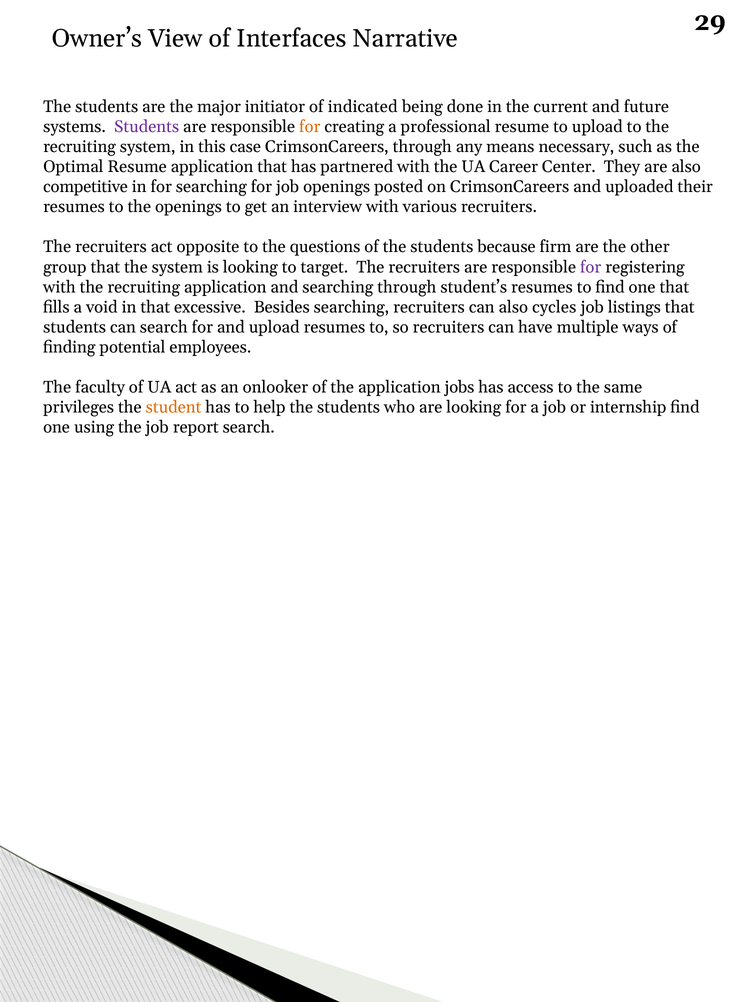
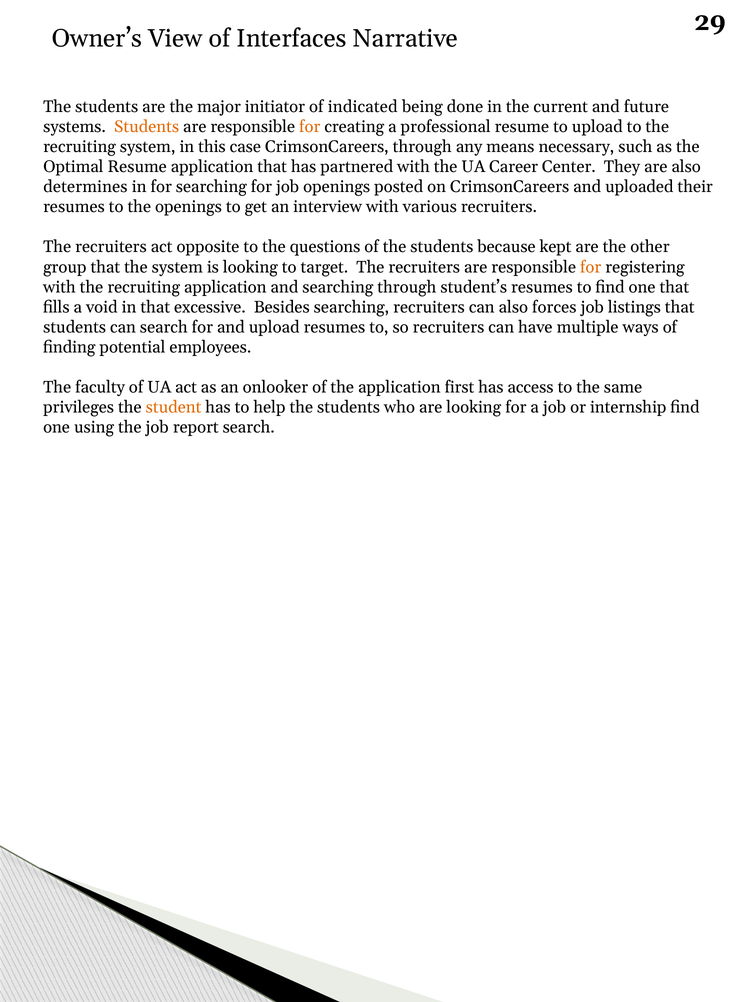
Students colour: purple -> orange (147, 127)
competitive: competitive -> determines (85, 187)
firm: firm -> kept (556, 247)
for colour: purple -> orange (591, 267)
cycles: cycles -> forces (554, 307)
jobs: jobs -> first (459, 387)
